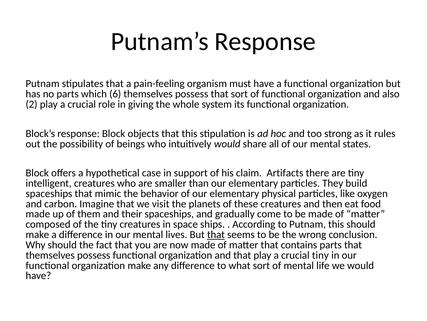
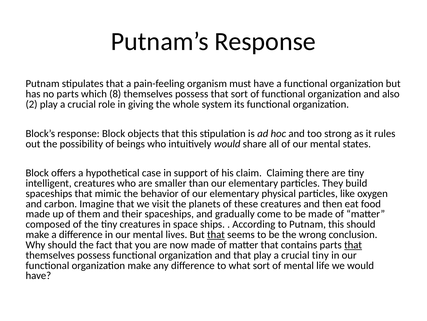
6: 6 -> 8 (115, 94)
Artifacts: Artifacts -> Claiming (285, 173)
that underline: none -> present (353, 244)
